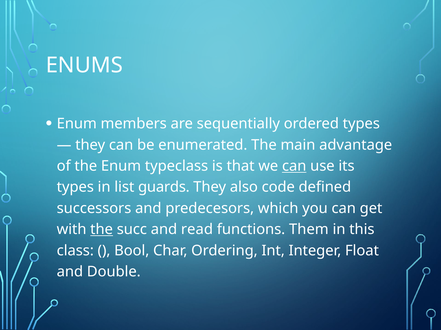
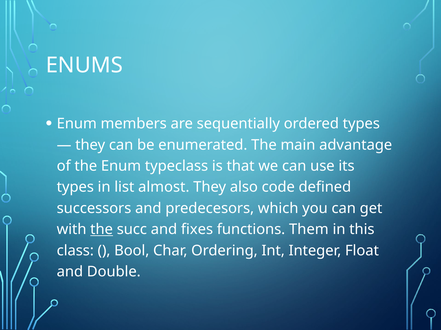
can underline: present -> none (294, 166)
guards: guards -> almost (164, 188)
read: read -> fixes (197, 230)
